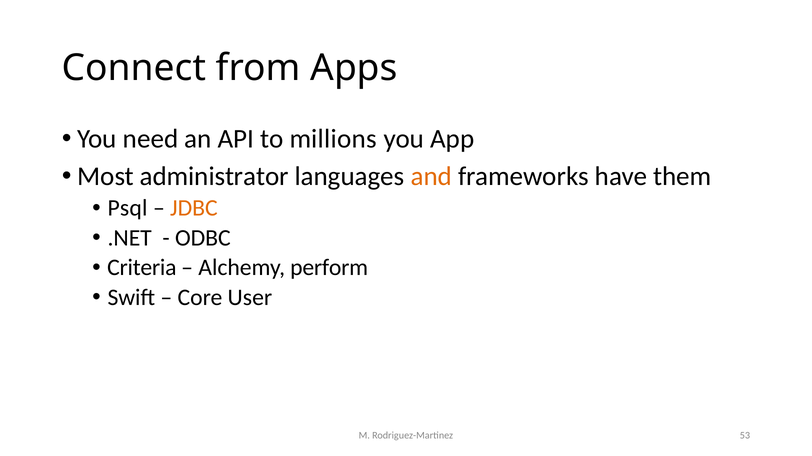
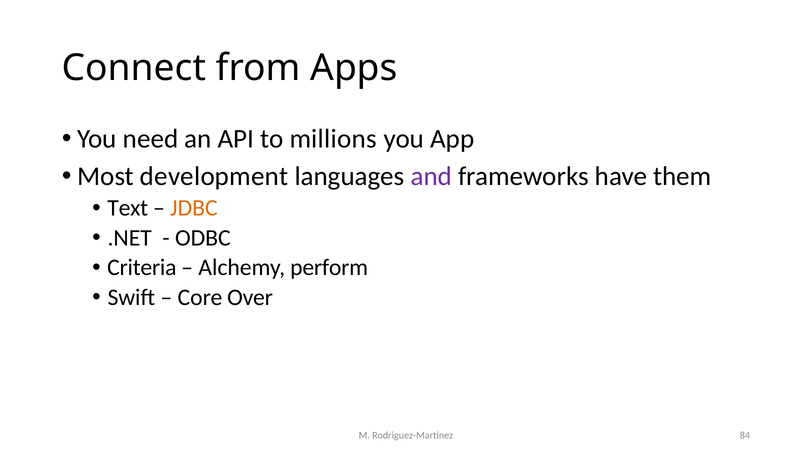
administrator: administrator -> development (214, 177)
and colour: orange -> purple (431, 177)
Psql: Psql -> Text (128, 208)
User: User -> Over (250, 298)
53: 53 -> 84 (745, 436)
